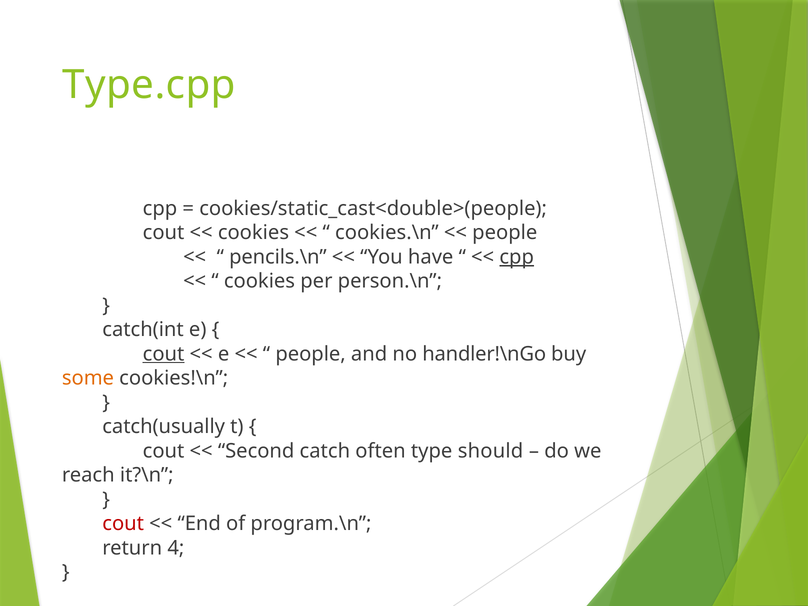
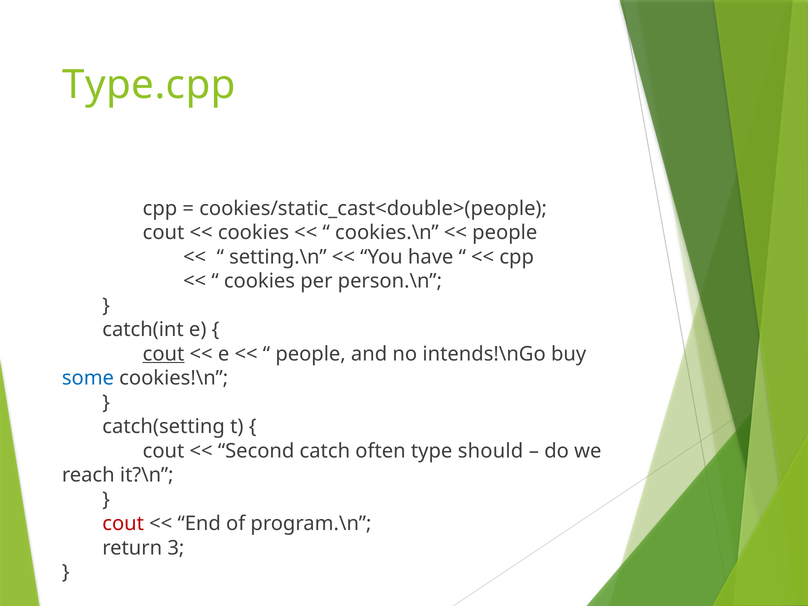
pencils.\n: pencils.\n -> setting.\n (278, 257)
cpp underline: present -> none (517, 257)
handler!\nGo: handler!\nGo -> intends!\nGo (484, 354)
some colour: orange -> blue (88, 378)
catch(usually: catch(usually -> catch(setting (164, 427)
4: 4 -> 3 (176, 548)
